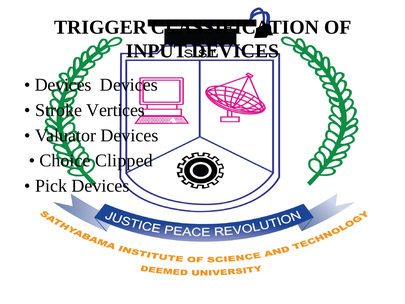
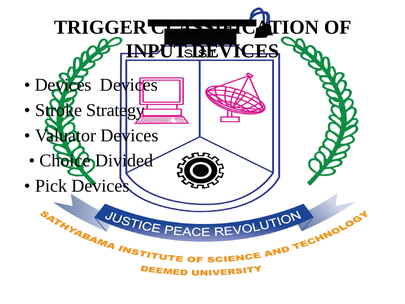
Vertices: Vertices -> Strategy (116, 110)
Clipped: Clipped -> Divided (124, 161)
